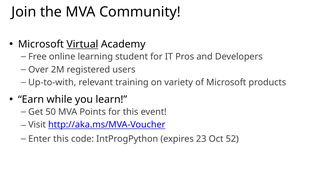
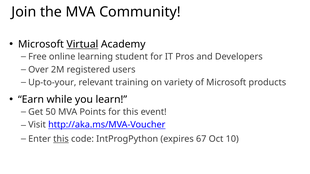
Up-to-with: Up-to-with -> Up-to-your (52, 82)
this underline: none -> present (61, 139)
23: 23 -> 67 (201, 139)
52: 52 -> 10 (232, 139)
